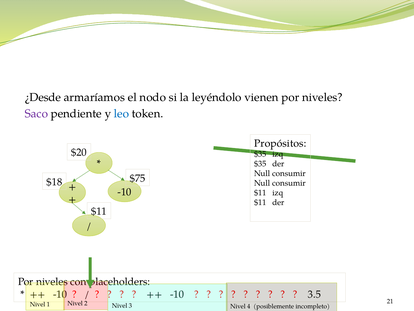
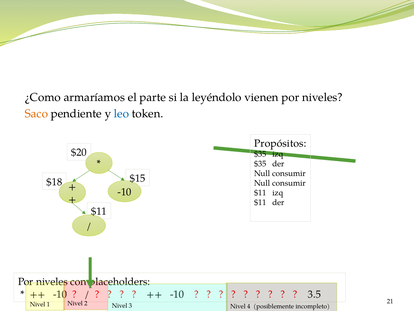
¿Desde: ¿Desde -> ¿Como (43, 97)
nodo: nodo -> parte (153, 97)
Saco colour: purple -> orange (36, 113)
$75: $75 -> $15 (138, 178)
